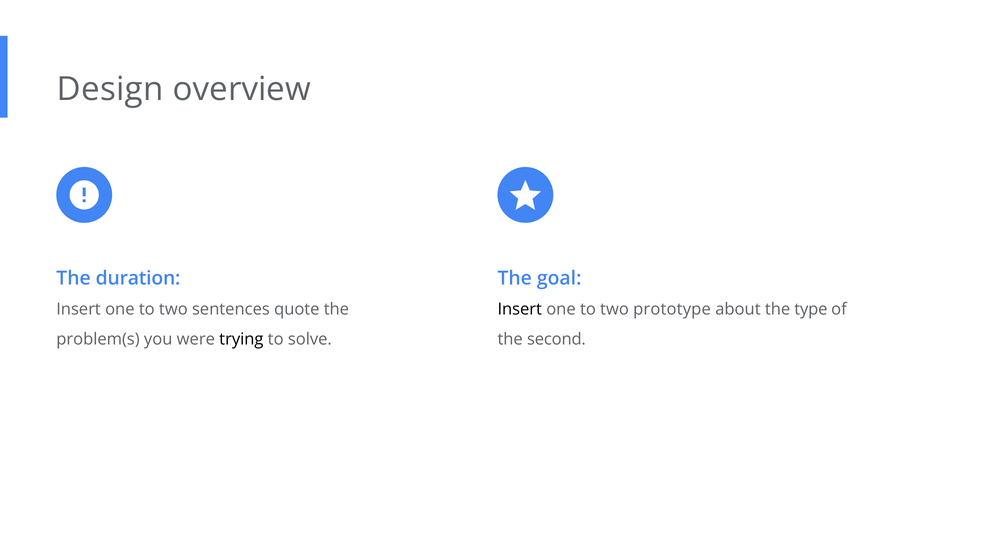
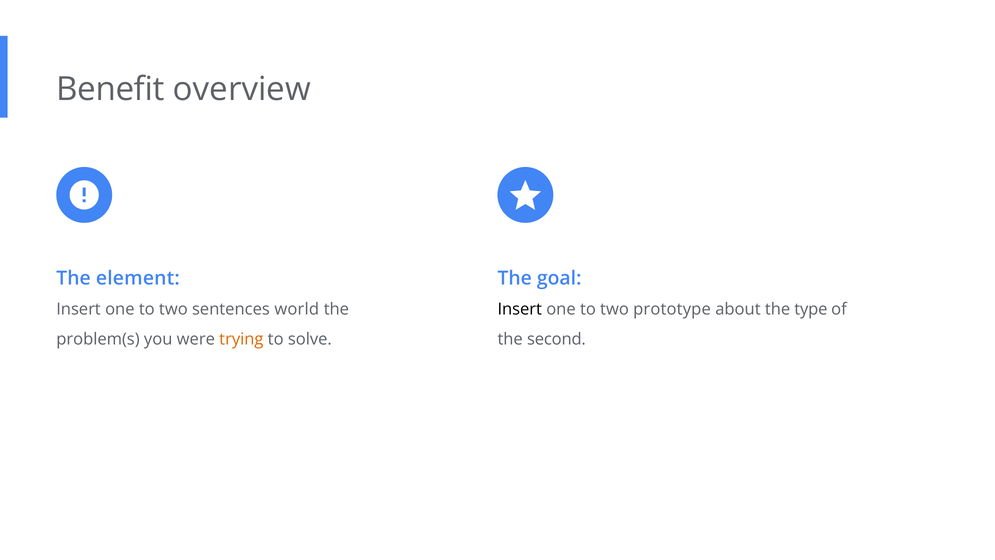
Design: Design -> Benefit (110, 89)
duration: duration -> element (138, 278)
quote: quote -> world (297, 309)
trying colour: black -> orange (241, 339)
